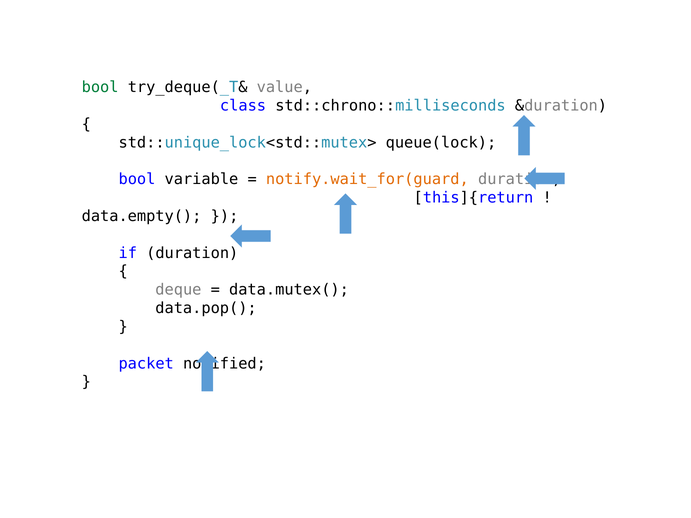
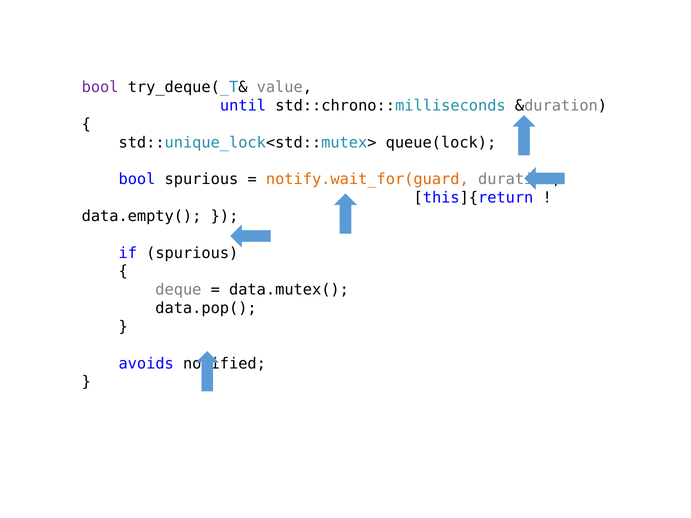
bool colour: green -> purple (100, 87)
class: class -> until (243, 106)
bool variable: variable -> spurious (201, 179)
if duration: duration -> spurious (192, 253)
packet: packet -> avoids (146, 364)
